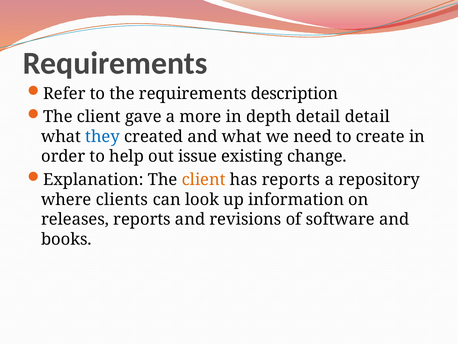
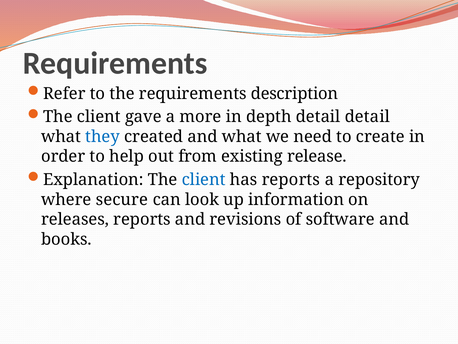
issue: issue -> from (198, 156)
change: change -> release (317, 156)
client colour: orange -> blue (204, 179)
clients: clients -> secure (122, 199)
